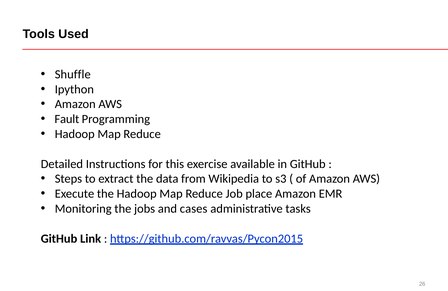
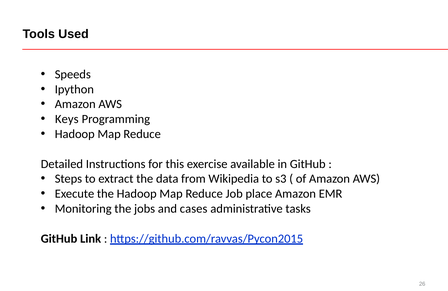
Shuffle: Shuffle -> Speeds (73, 74)
Fault: Fault -> Keys (67, 119)
